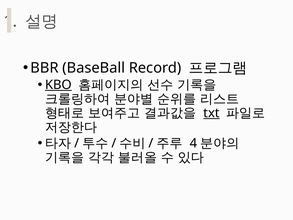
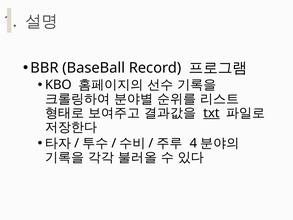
KBO underline: present -> none (58, 85)
